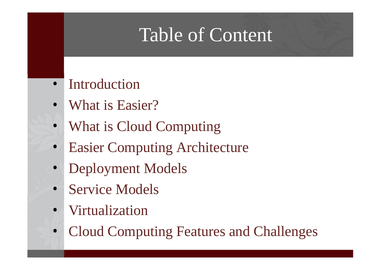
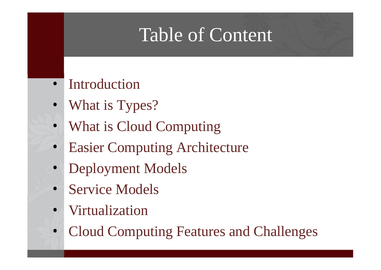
is Easier: Easier -> Types (138, 105)
